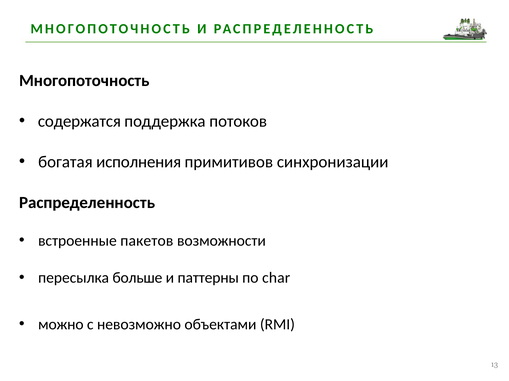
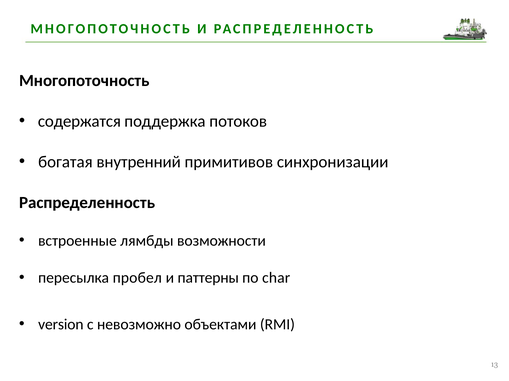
исполнения: исполнения -> внутренний (139, 162)
пакетов: пакетов -> лямбды (147, 241)
больше: больше -> пробел (137, 278)
можно: можно -> version (61, 325)
